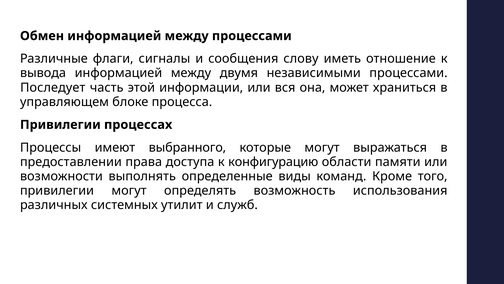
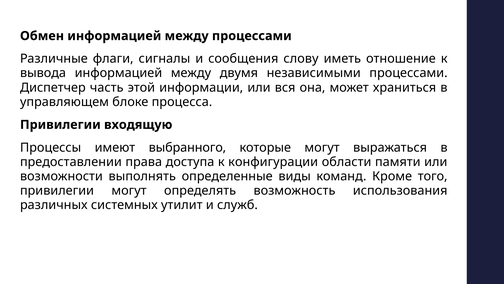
Последует: Последует -> Диспетчер (53, 87)
процессах: процессах -> входящую (138, 124)
конфигурацию: конфигурацию -> конфигурации (273, 162)
